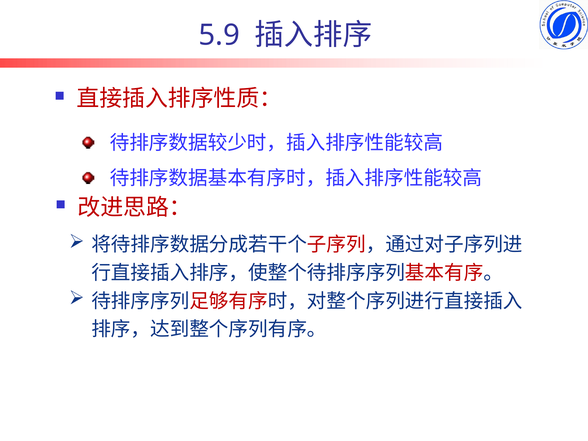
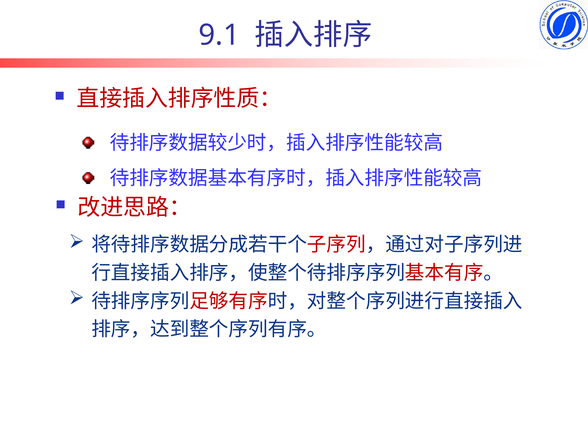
5.9: 5.9 -> 9.1 (219, 35)
